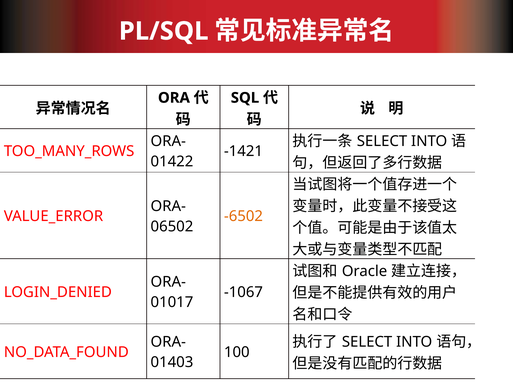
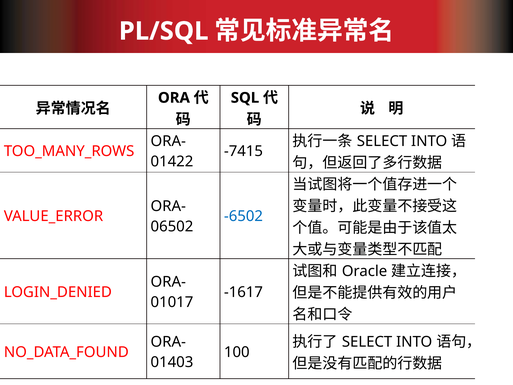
-1421: -1421 -> -7415 (243, 151)
-6502 colour: orange -> blue (243, 216)
-1067: -1067 -> -1617 (243, 292)
